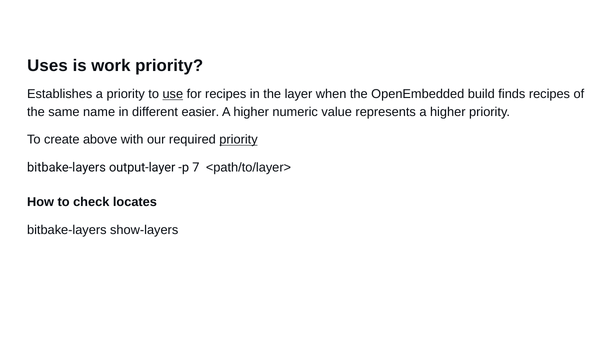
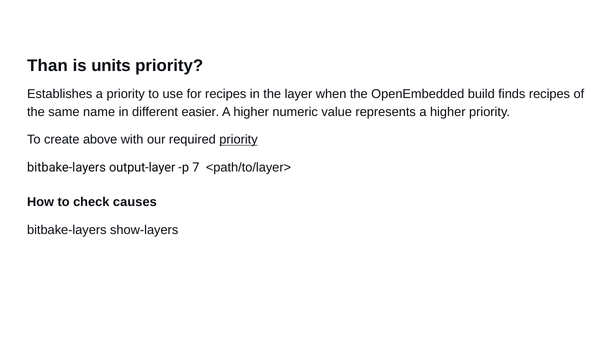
Uses: Uses -> Than (47, 66)
work: work -> units (111, 66)
use underline: present -> none (173, 94)
locates: locates -> causes (135, 202)
